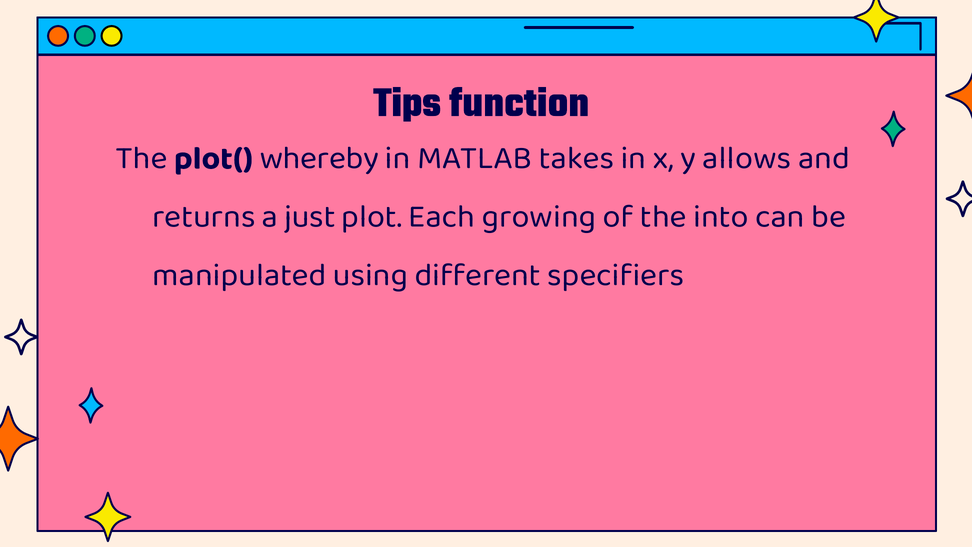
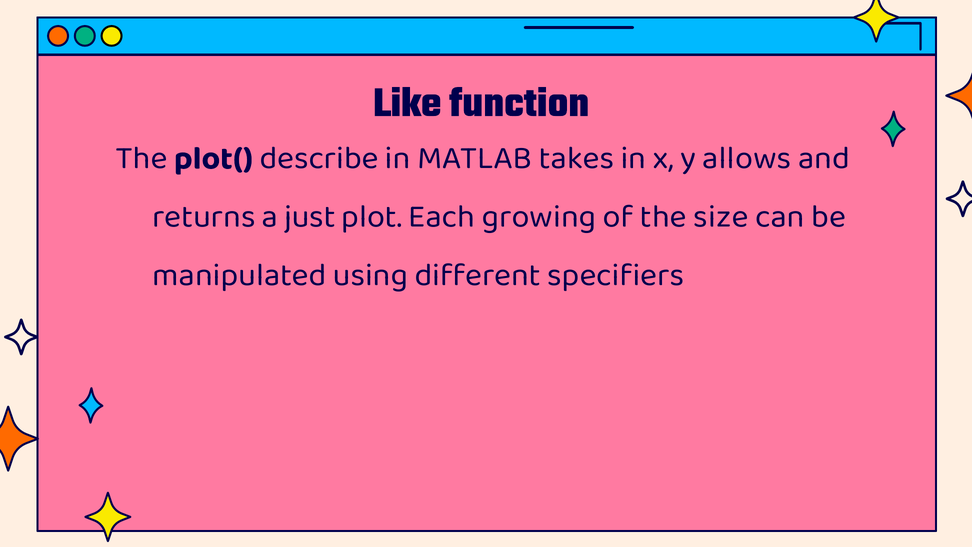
Tips: Tips -> Like (407, 102)
whereby: whereby -> describe (319, 158)
into: into -> size (721, 216)
